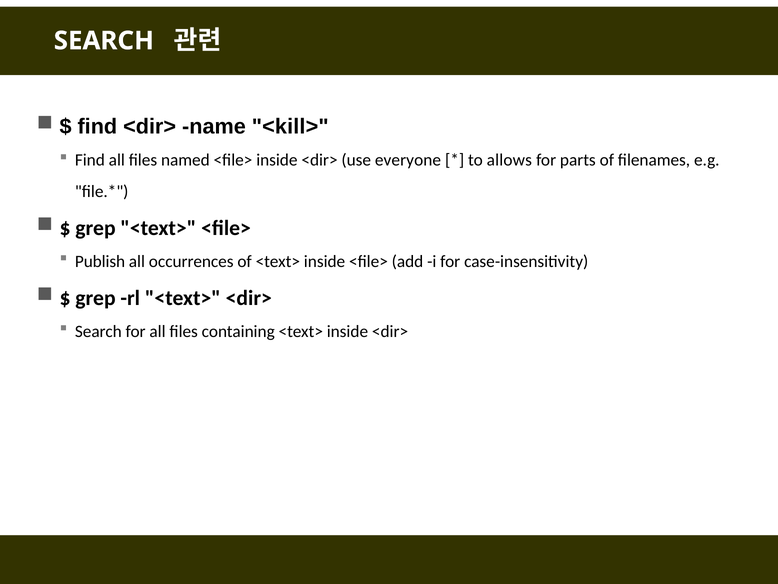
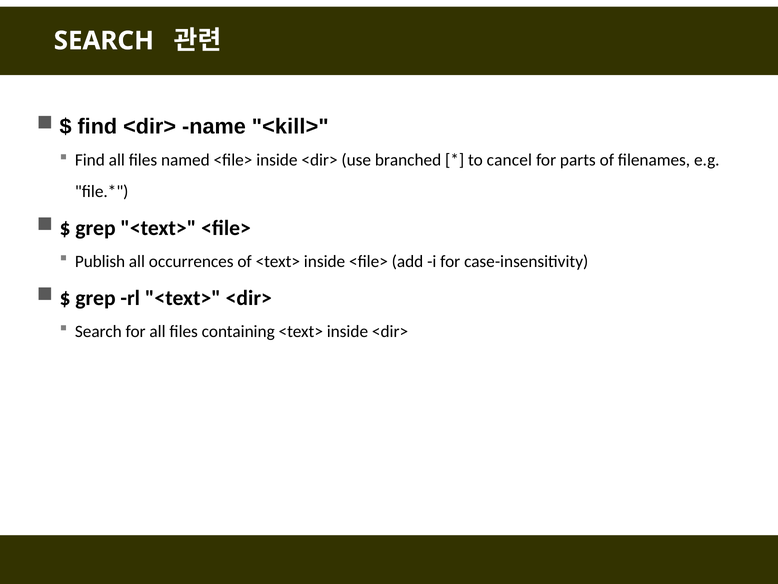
everyone: everyone -> branched (408, 160)
allows: allows -> cancel (509, 160)
